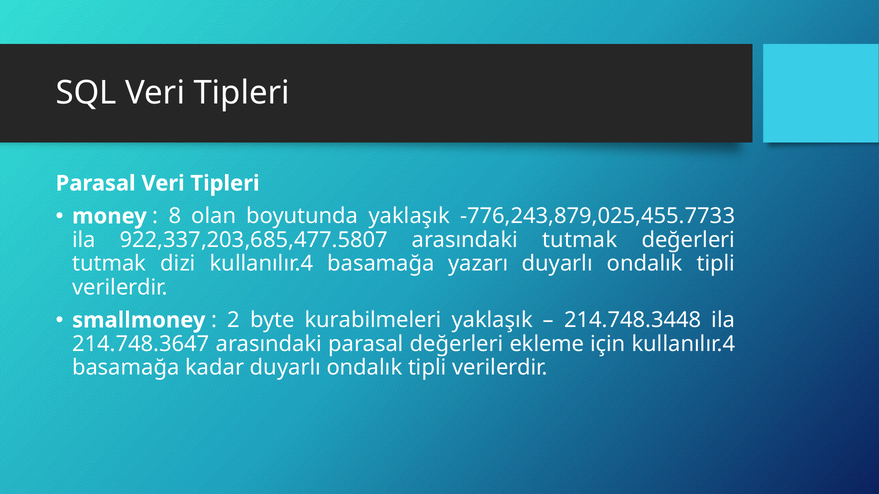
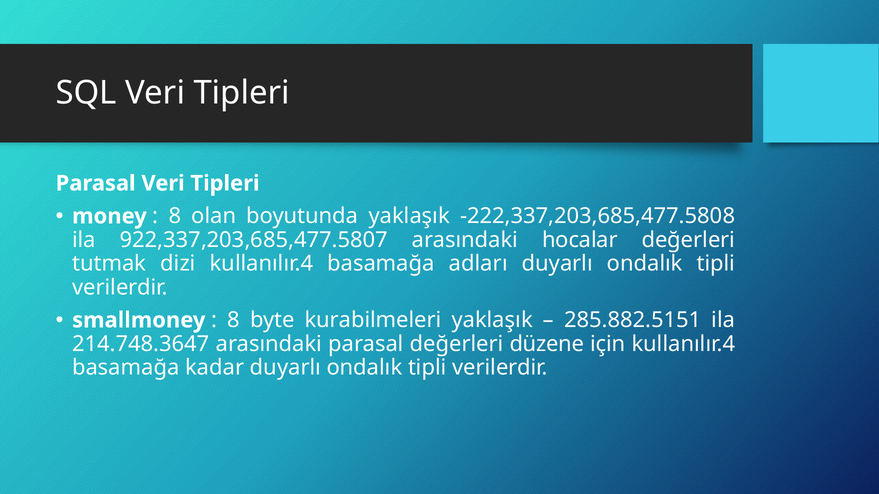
-776,243,879,025,455.7733: -776,243,879,025,455.7733 -> -222,337,203,685,477.5808 (598, 216)
arasındaki tutmak: tutmak -> hocalar (580, 240)
yazarı: yazarı -> adları (478, 264)
2: 2 -> 8 (234, 320)
214.748.3448: 214.748.3448 -> 285.882.5151 (633, 320)
ekleme: ekleme -> düzene (547, 344)
